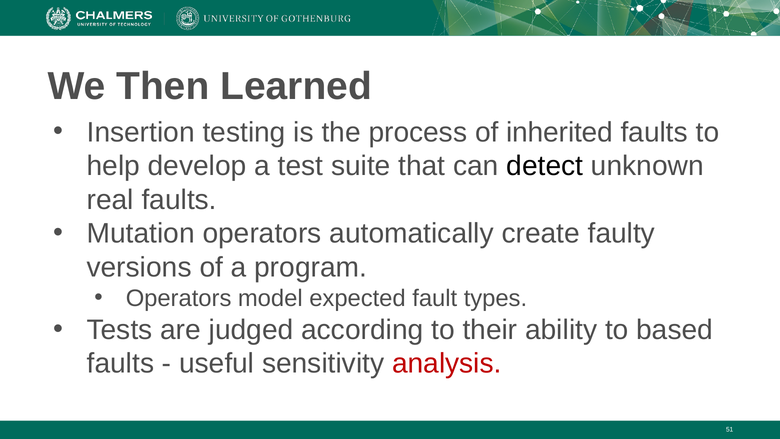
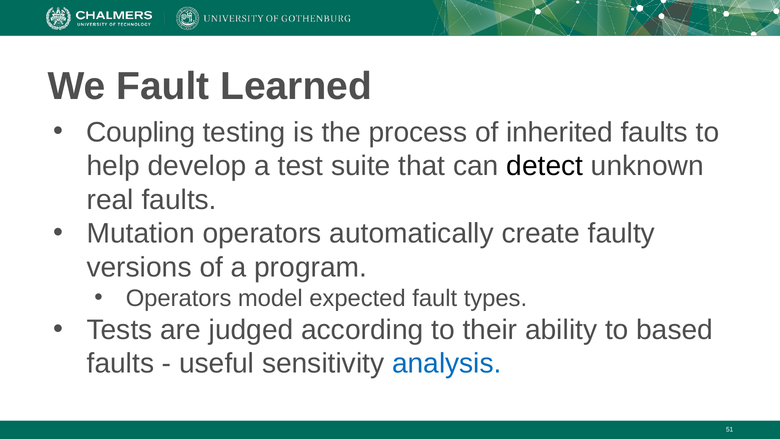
We Then: Then -> Fault (163, 86)
Insertion: Insertion -> Coupling (141, 132)
analysis colour: red -> blue (447, 363)
